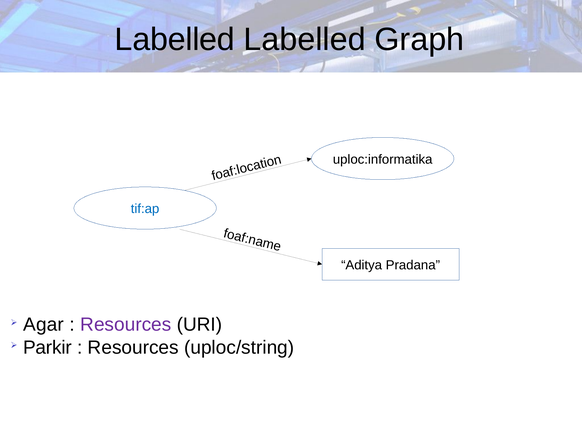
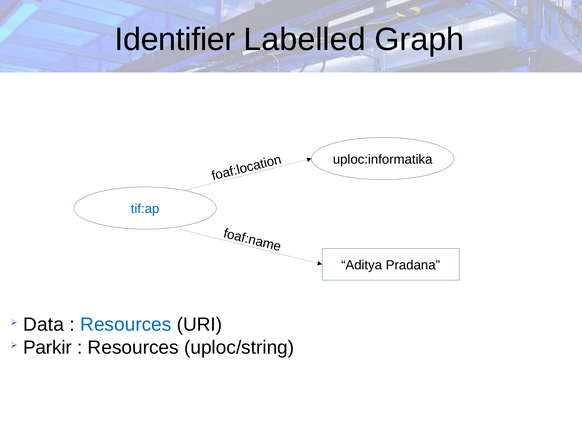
Labelled: Labelled -> Identifier (175, 40)
Agar: Agar -> Data (44, 324)
Resources colour: purple -> blue (126, 324)
